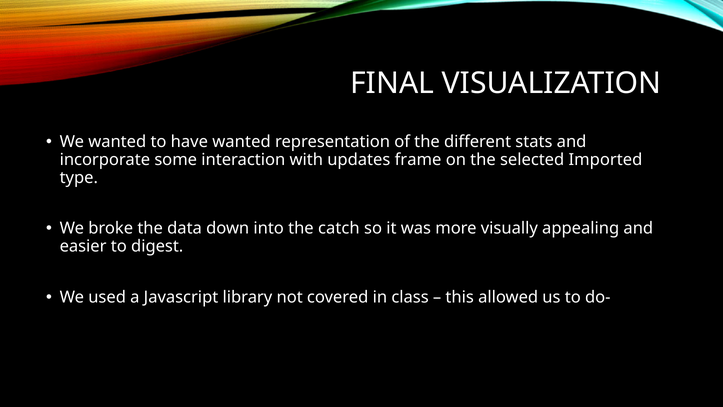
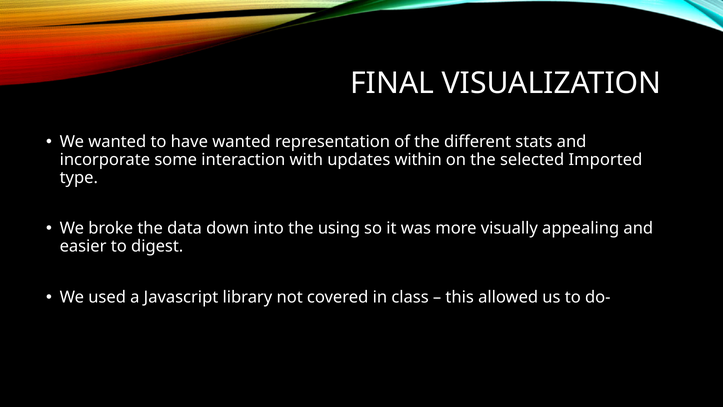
frame: frame -> within (418, 160)
catch: catch -> using (339, 228)
